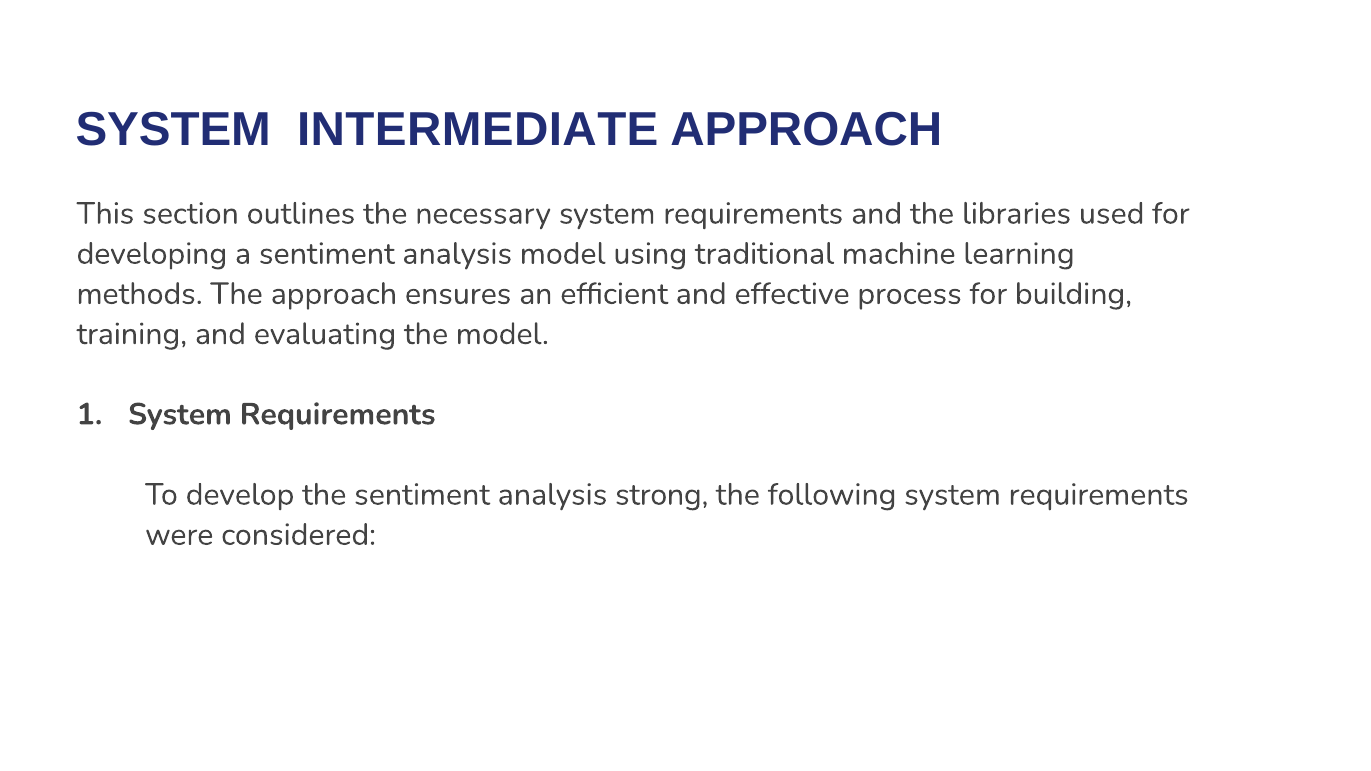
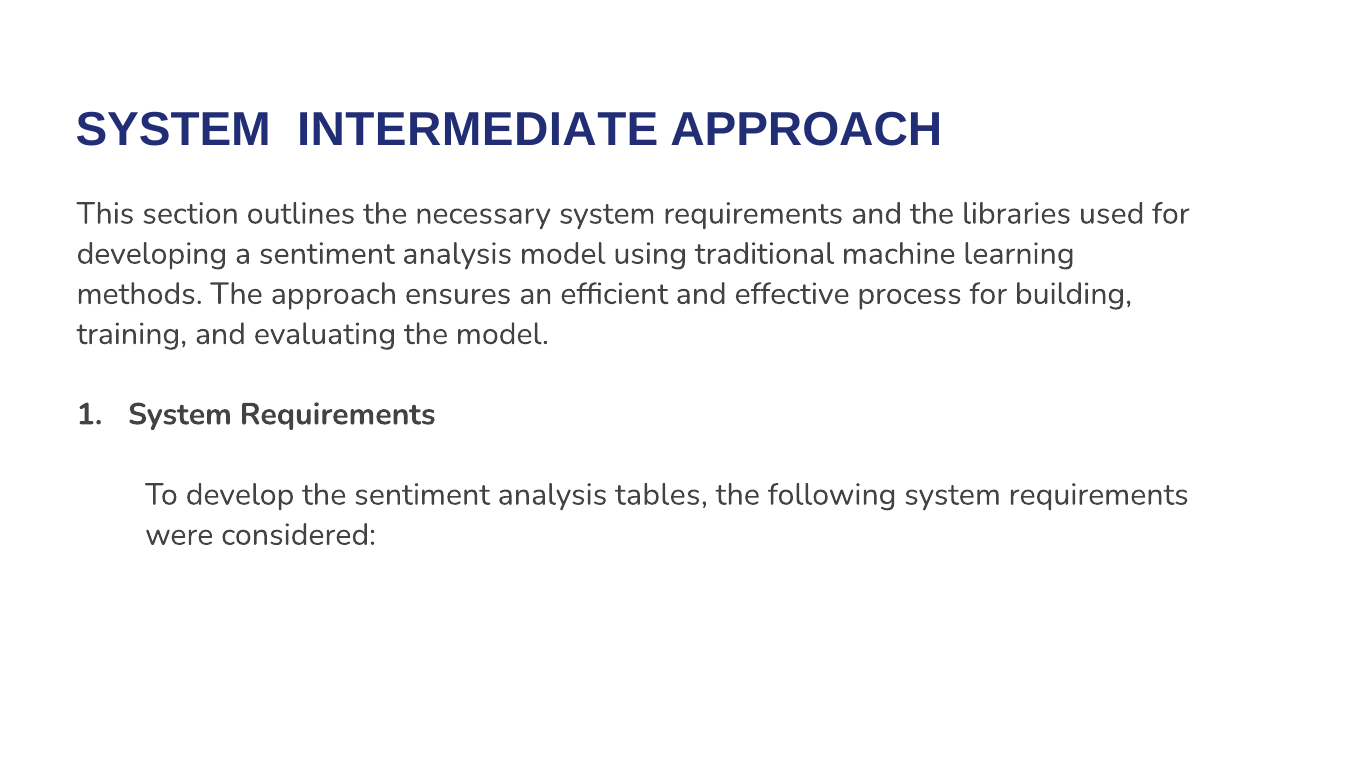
strong: strong -> tables (661, 495)
